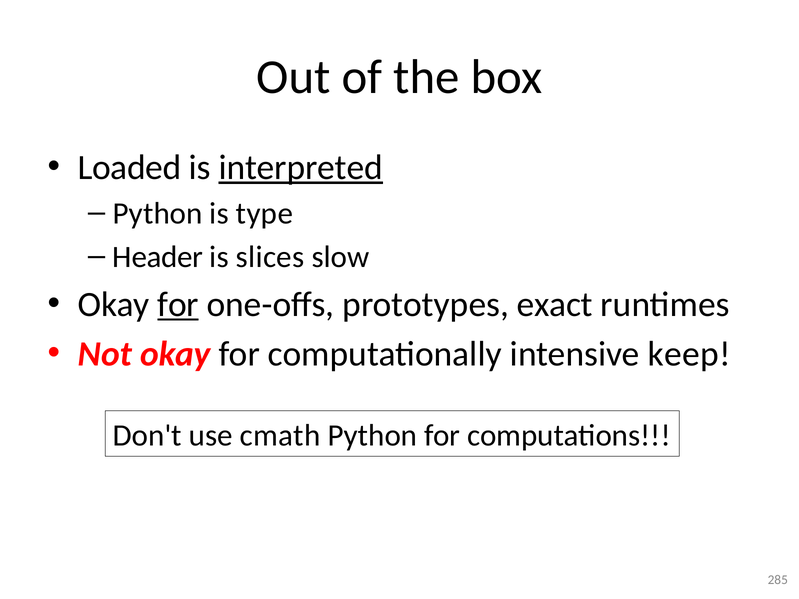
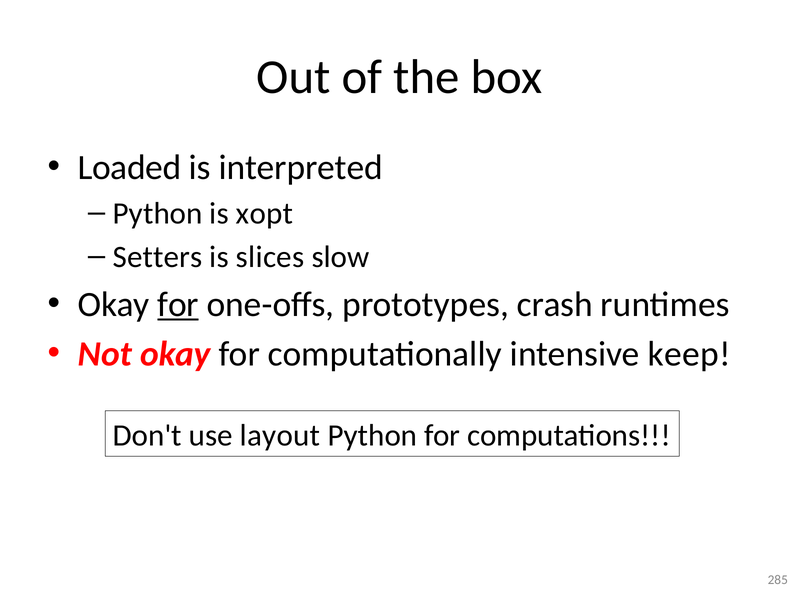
interpreted underline: present -> none (301, 168)
type: type -> xopt (264, 213)
Header: Header -> Setters (158, 257)
exact: exact -> crash (555, 304)
cmath: cmath -> layout (280, 436)
